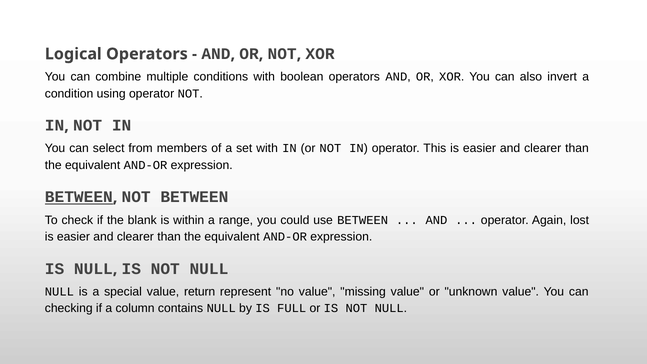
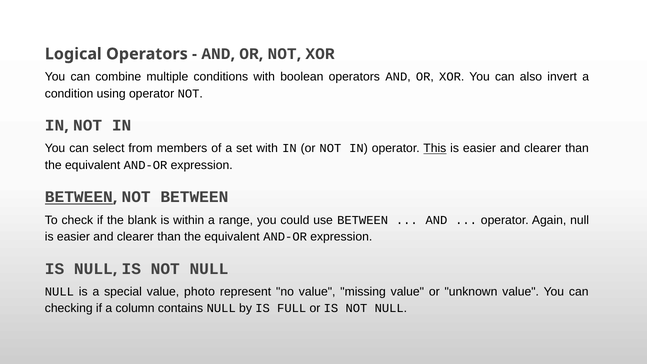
This underline: none -> present (435, 148)
Again lost: lost -> null (580, 220)
return: return -> photo (200, 292)
